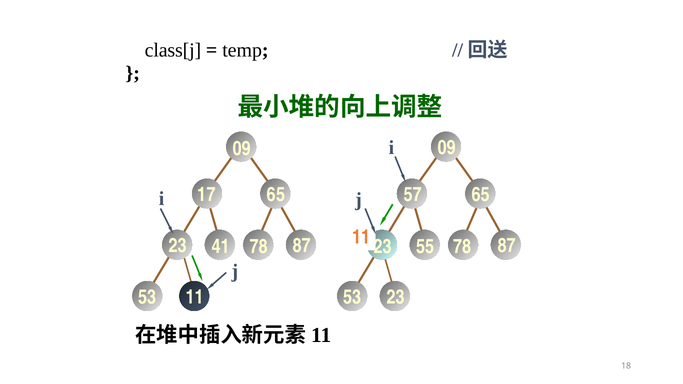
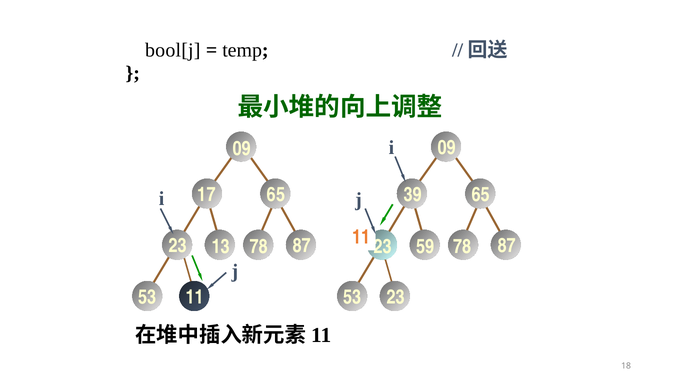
class[j: class[j -> bool[j (173, 50)
57: 57 -> 39 (413, 195)
41: 41 -> 13 (221, 247)
55: 55 -> 59 (425, 247)
